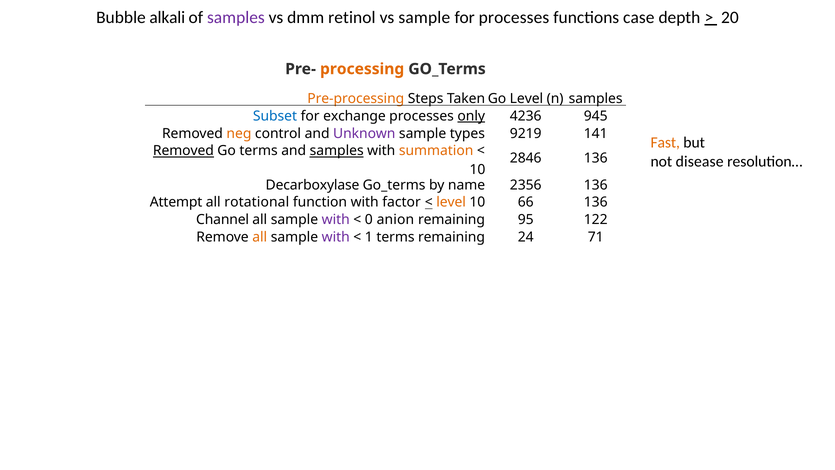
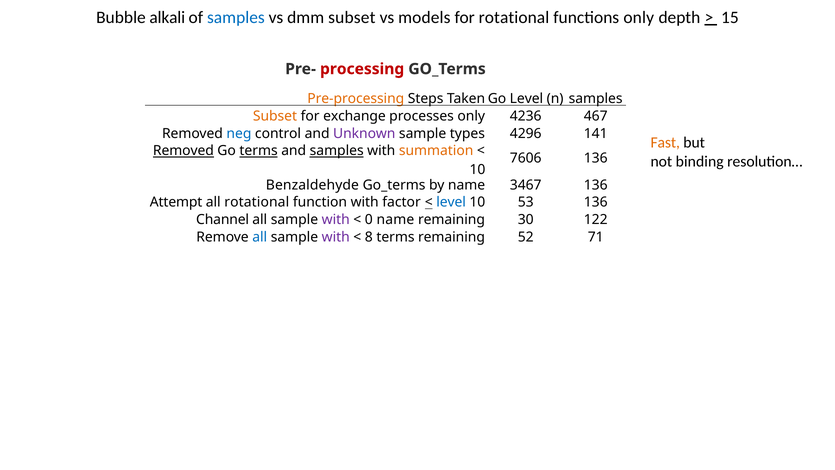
samples colour: purple -> blue (236, 17)
dmm retinol: retinol -> subset (352, 17)
vs sample: sample -> models (424, 17)
for processes: processes -> rotational (514, 17)
functions case: case -> only (639, 17)
20: 20 -> 15 (730, 17)
processing colour: orange -> red (362, 69)
Subset colour: blue -> orange (275, 116)
only underline: present -> none (471, 116)
945: 945 -> 467 (596, 116)
neg colour: orange -> blue (239, 133)
9219: 9219 -> 4296 (526, 133)
terms underline: none -> present (259, 151)
2846: 2846 -> 7606 (526, 158)
disease: disease -> binding (700, 161)
Decarboxylase: Decarboxylase -> Benzaldehyde (312, 185)
2356: 2356 -> 3467 (526, 185)
level colour: orange -> blue (451, 202)
66: 66 -> 53 (526, 202)
0 anion: anion -> name (395, 220)
95: 95 -> 30 (526, 220)
all colour: orange -> blue (260, 237)
1: 1 -> 8 (369, 237)
24: 24 -> 52 (526, 237)
